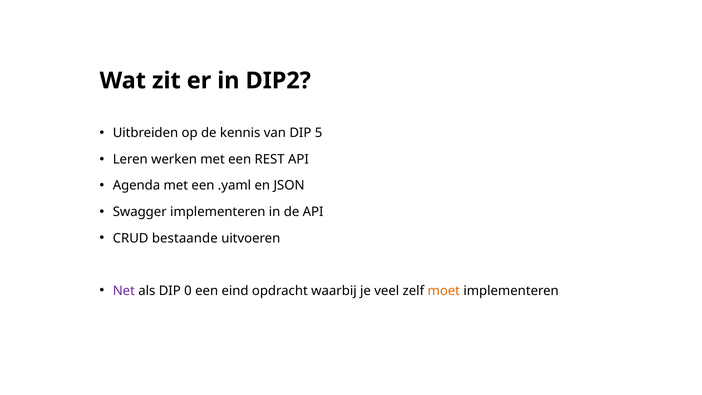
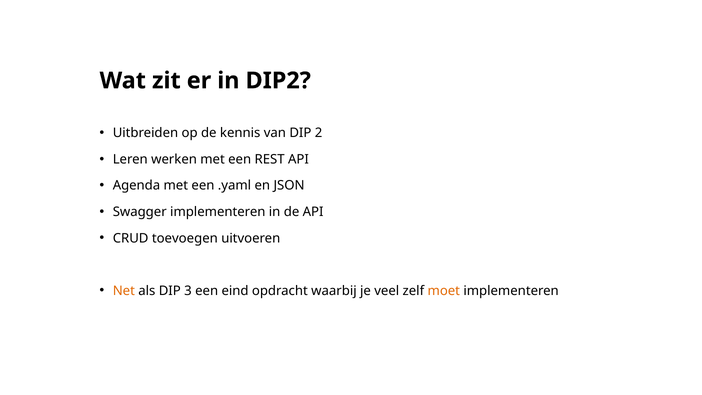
5: 5 -> 2 (319, 133)
bestaande: bestaande -> toevoegen (185, 238)
Net colour: purple -> orange (124, 291)
0: 0 -> 3 (188, 291)
